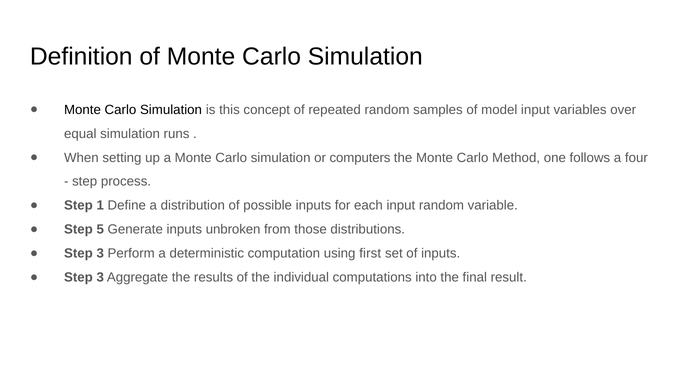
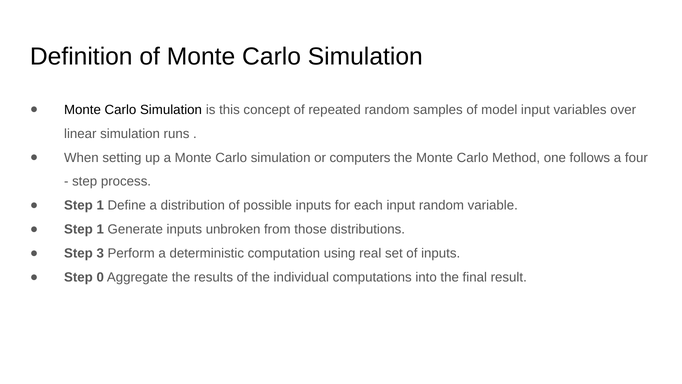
equal: equal -> linear (80, 134)
5: 5 -> 1 (100, 229)
first: first -> real (370, 253)
3: 3 -> 0 (100, 277)
